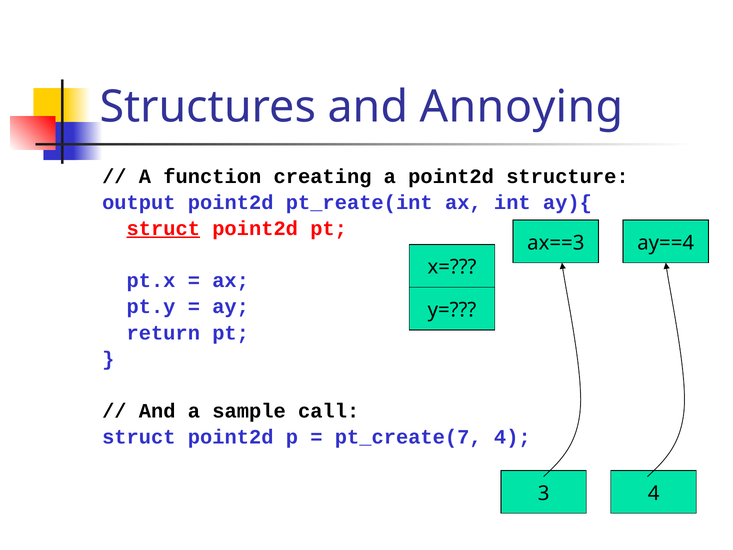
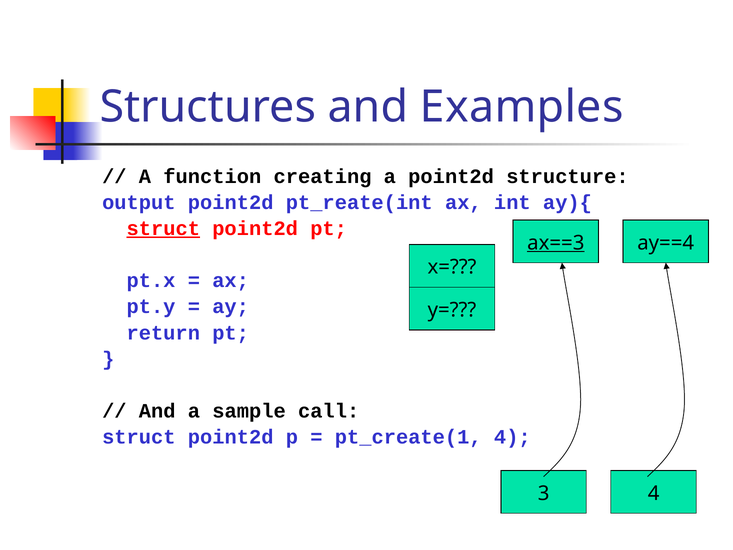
Annoying: Annoying -> Examples (522, 107)
ax==3 underline: none -> present (556, 243)
pt_create(7: pt_create(7 -> pt_create(1 (408, 437)
